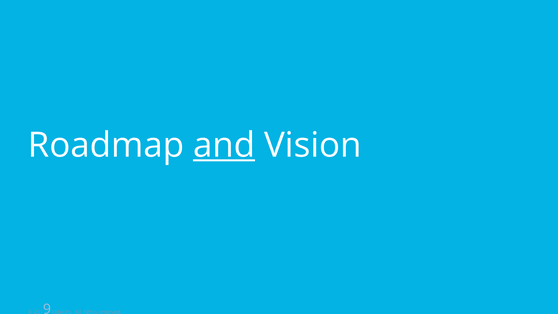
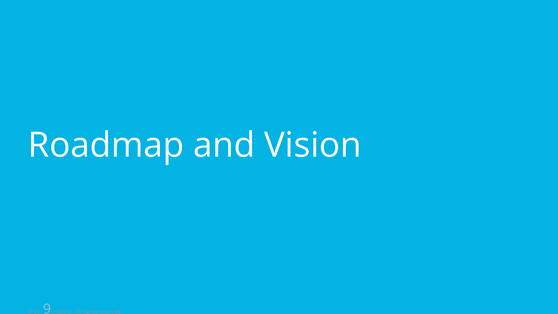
and underline: present -> none (224, 145)
